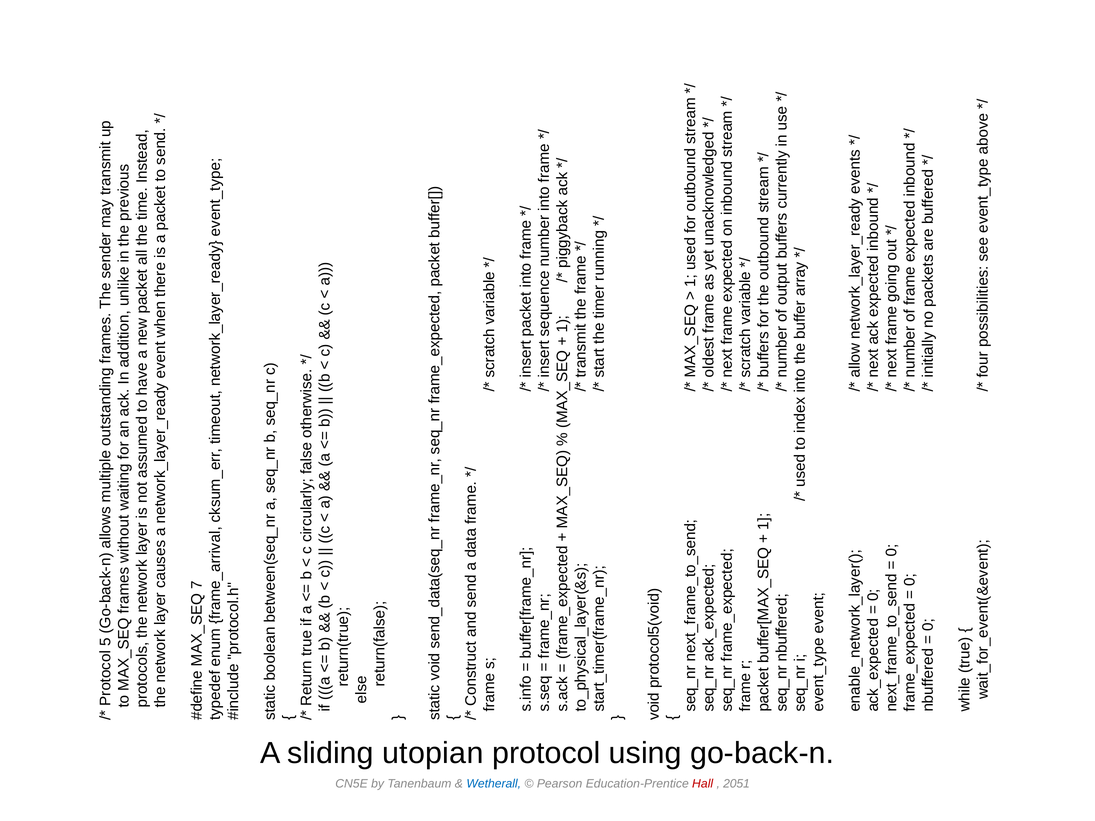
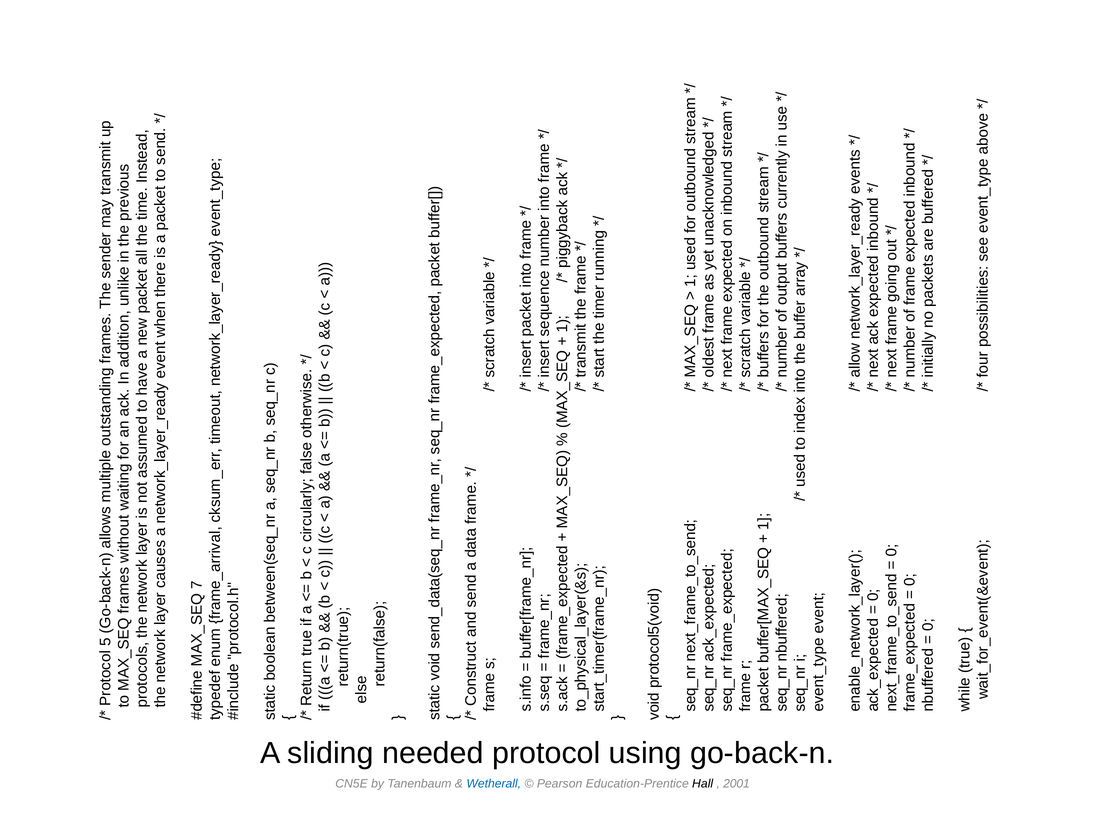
utopian: utopian -> needed (433, 753)
Hall colour: red -> black (703, 784)
2051: 2051 -> 2001 (737, 784)
